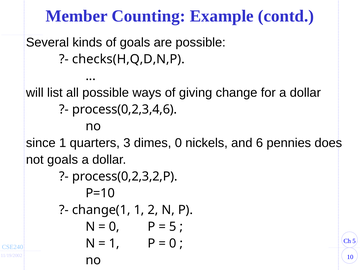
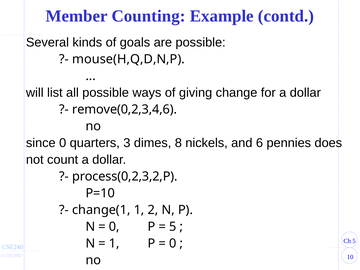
checks(H,Q,D,N,P: checks(H,Q,D,N,P -> mouse(H,Q,D,N,P (128, 59)
process(0,2,3,4,6: process(0,2,3,4,6 -> remove(0,2,3,4,6 (125, 109)
since 1: 1 -> 0 (63, 143)
dimes 0: 0 -> 8 (178, 143)
not goals: goals -> count (63, 160)
